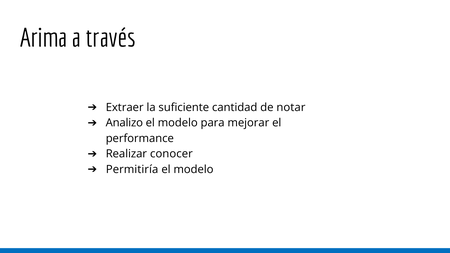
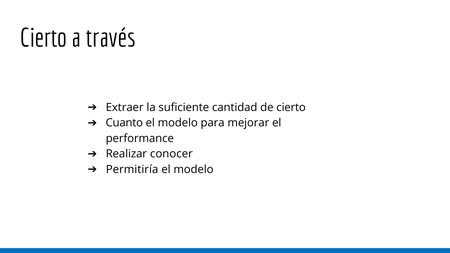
Arima: Arima -> Cierto (43, 38)
de notar: notar -> cierto (291, 107)
Analizo: Analizo -> Cuanto (124, 123)
